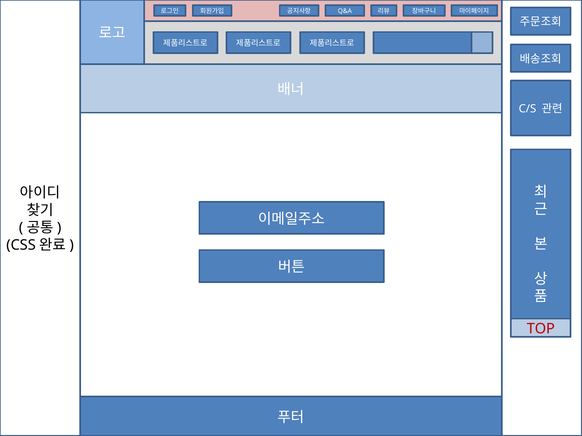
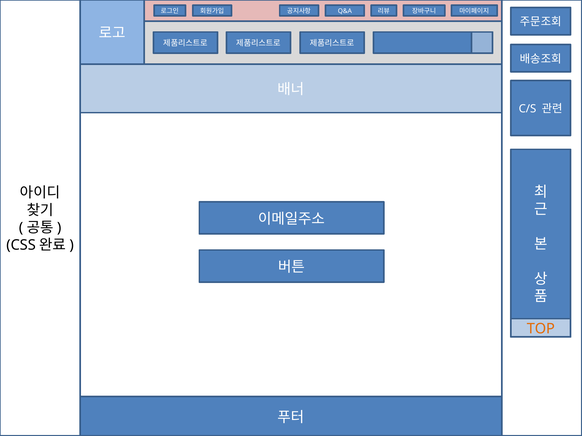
TOP colour: red -> orange (541, 329)
